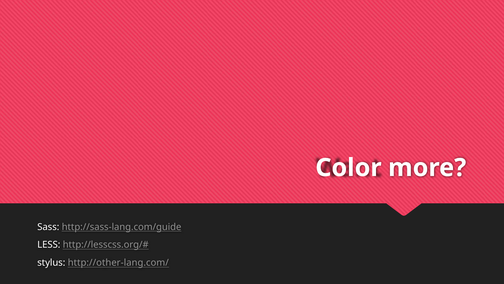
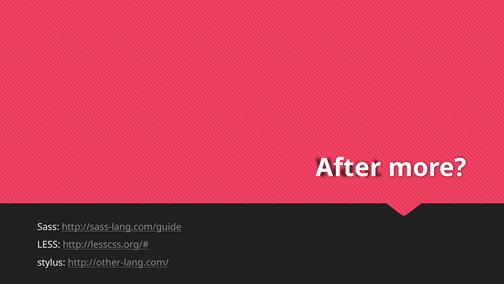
Color: Color -> After (348, 167)
